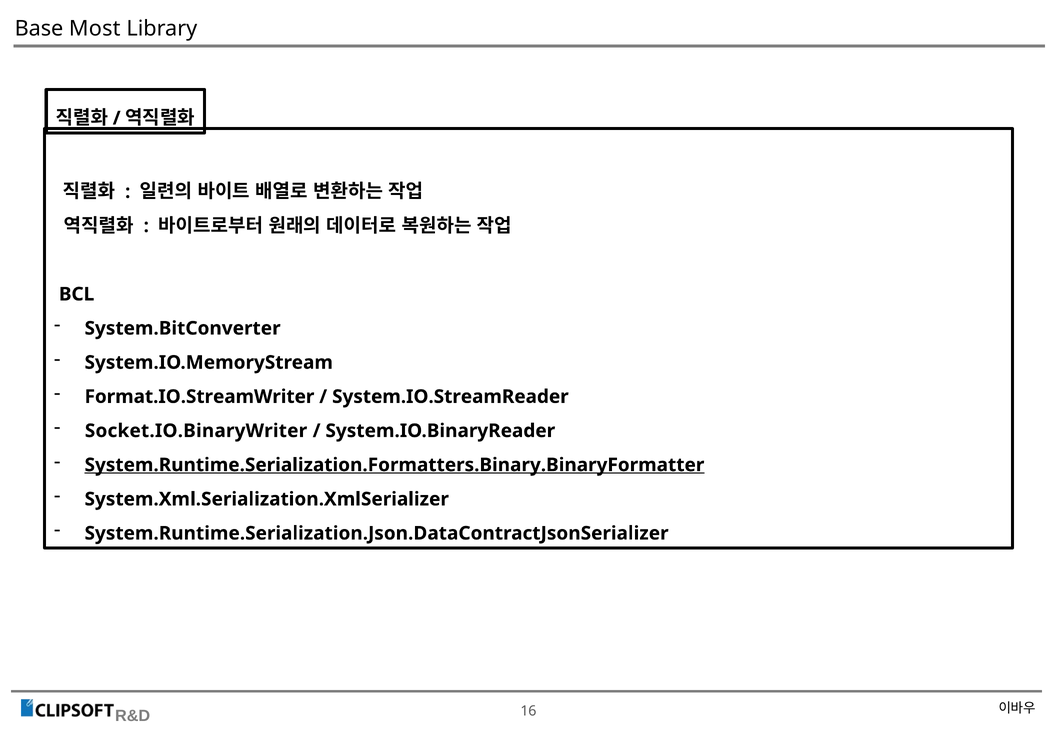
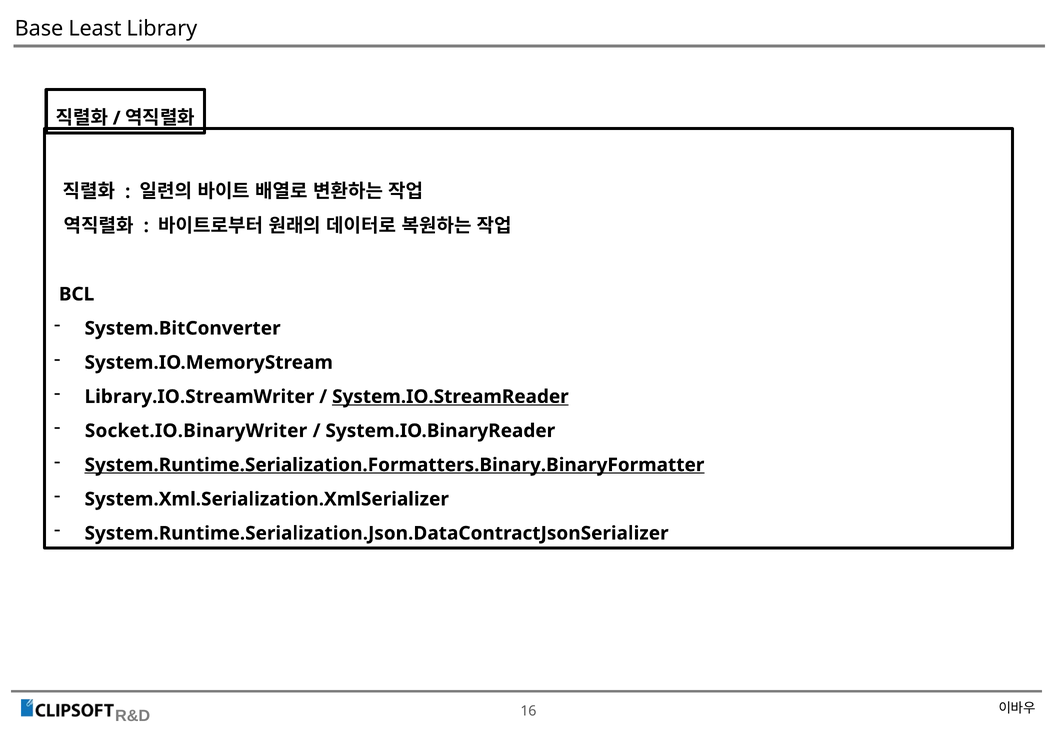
Most: Most -> Least (95, 28)
Format.IO.StreamWriter: Format.IO.StreamWriter -> Library.IO.StreamWriter (199, 397)
System.IO.StreamReader underline: none -> present (450, 397)
